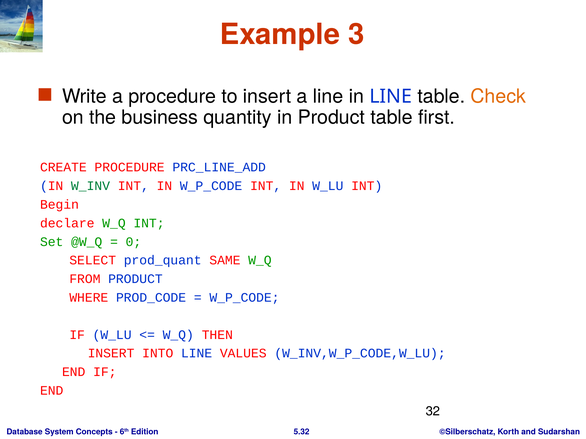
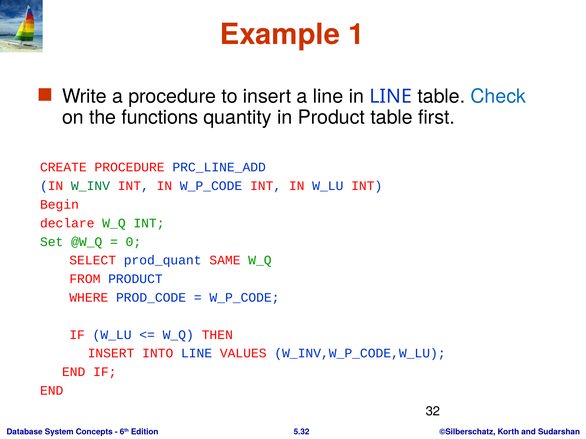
3: 3 -> 1 (356, 34)
Check colour: orange -> blue (498, 96)
business: business -> functions (160, 117)
